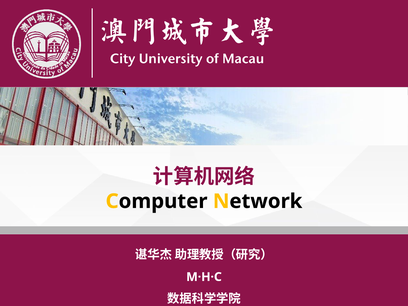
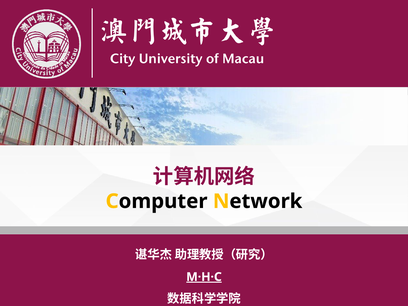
M·H·C underline: none -> present (204, 277)
